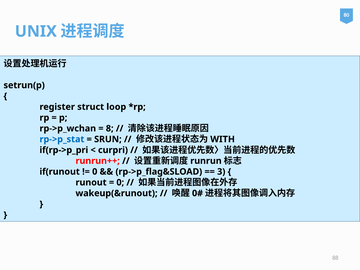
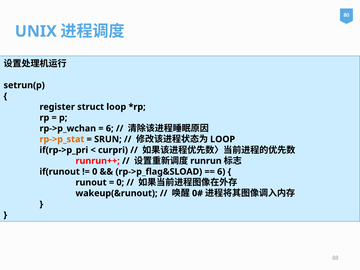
8: 8 -> 6 (110, 128)
rp->p_stat colour: blue -> orange (62, 139)
WITH: WITH -> LOOP (223, 139)
3: 3 -> 6 (221, 172)
